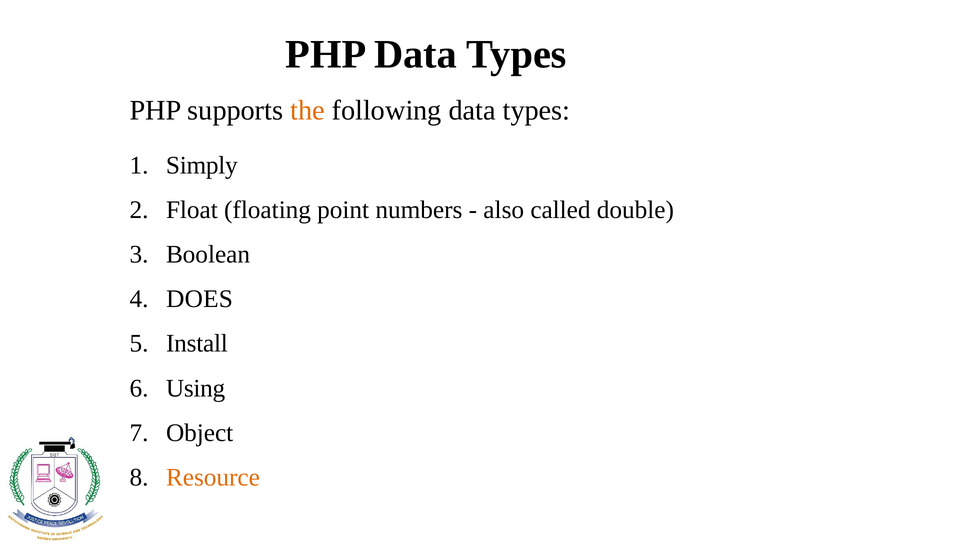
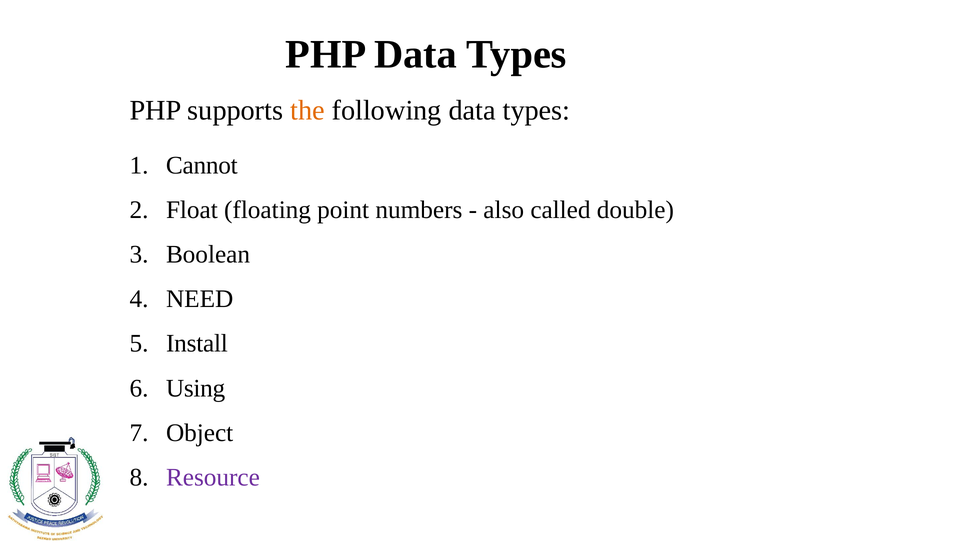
Simply: Simply -> Cannot (202, 165)
DOES: DOES -> NEED (200, 299)
Resource colour: orange -> purple (213, 478)
